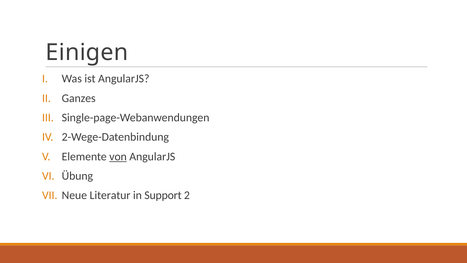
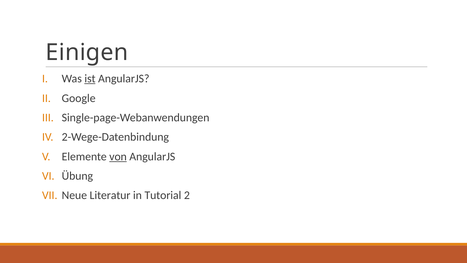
ist underline: none -> present (90, 79)
Ganzes: Ganzes -> Google (79, 98)
Support: Support -> Tutorial (163, 195)
